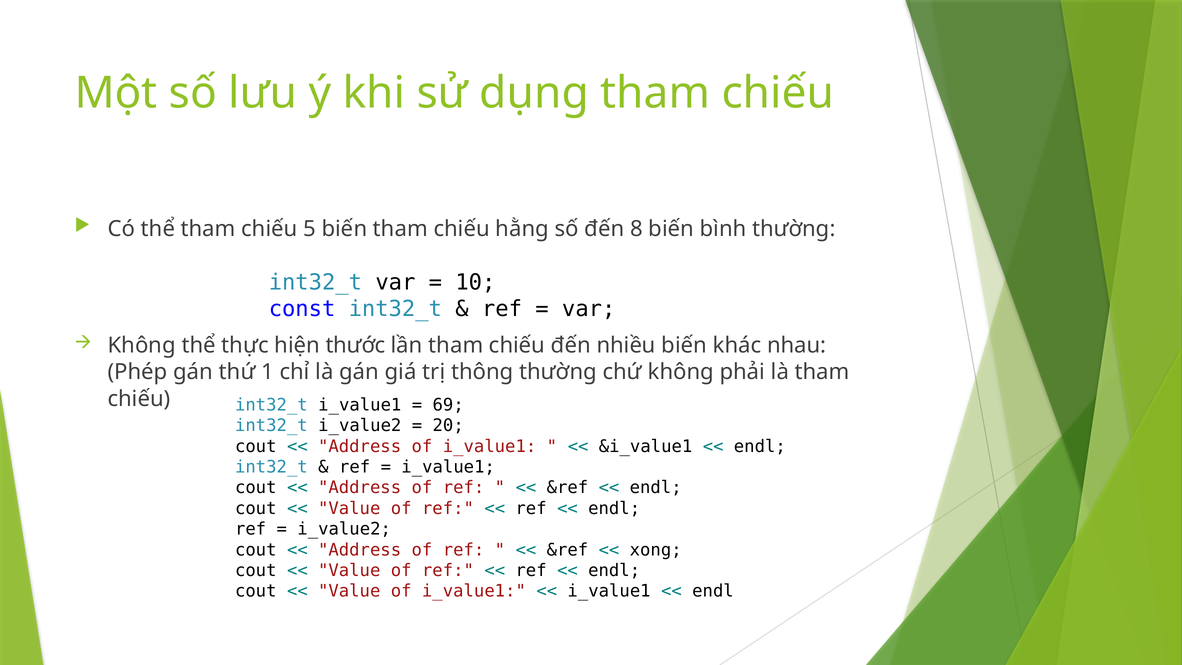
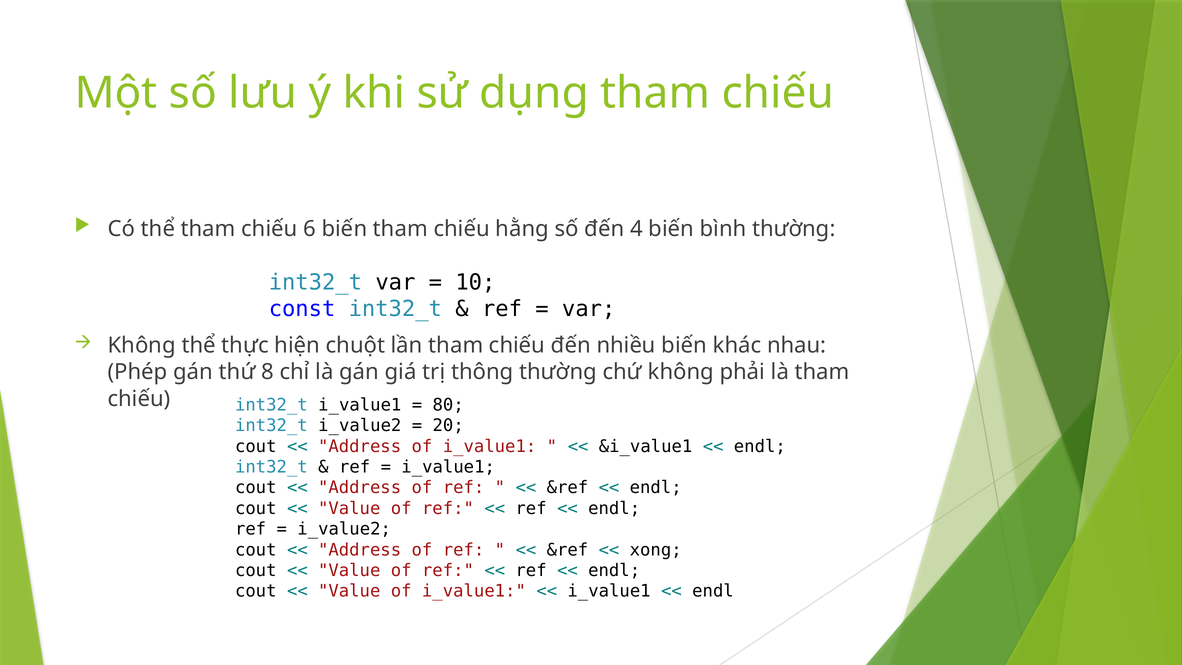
5: 5 -> 6 (310, 229)
8: 8 -> 4 (636, 229)
thước: thước -> chuột (355, 346)
1: 1 -> 8 (268, 372)
69: 69 -> 80 (448, 405)
